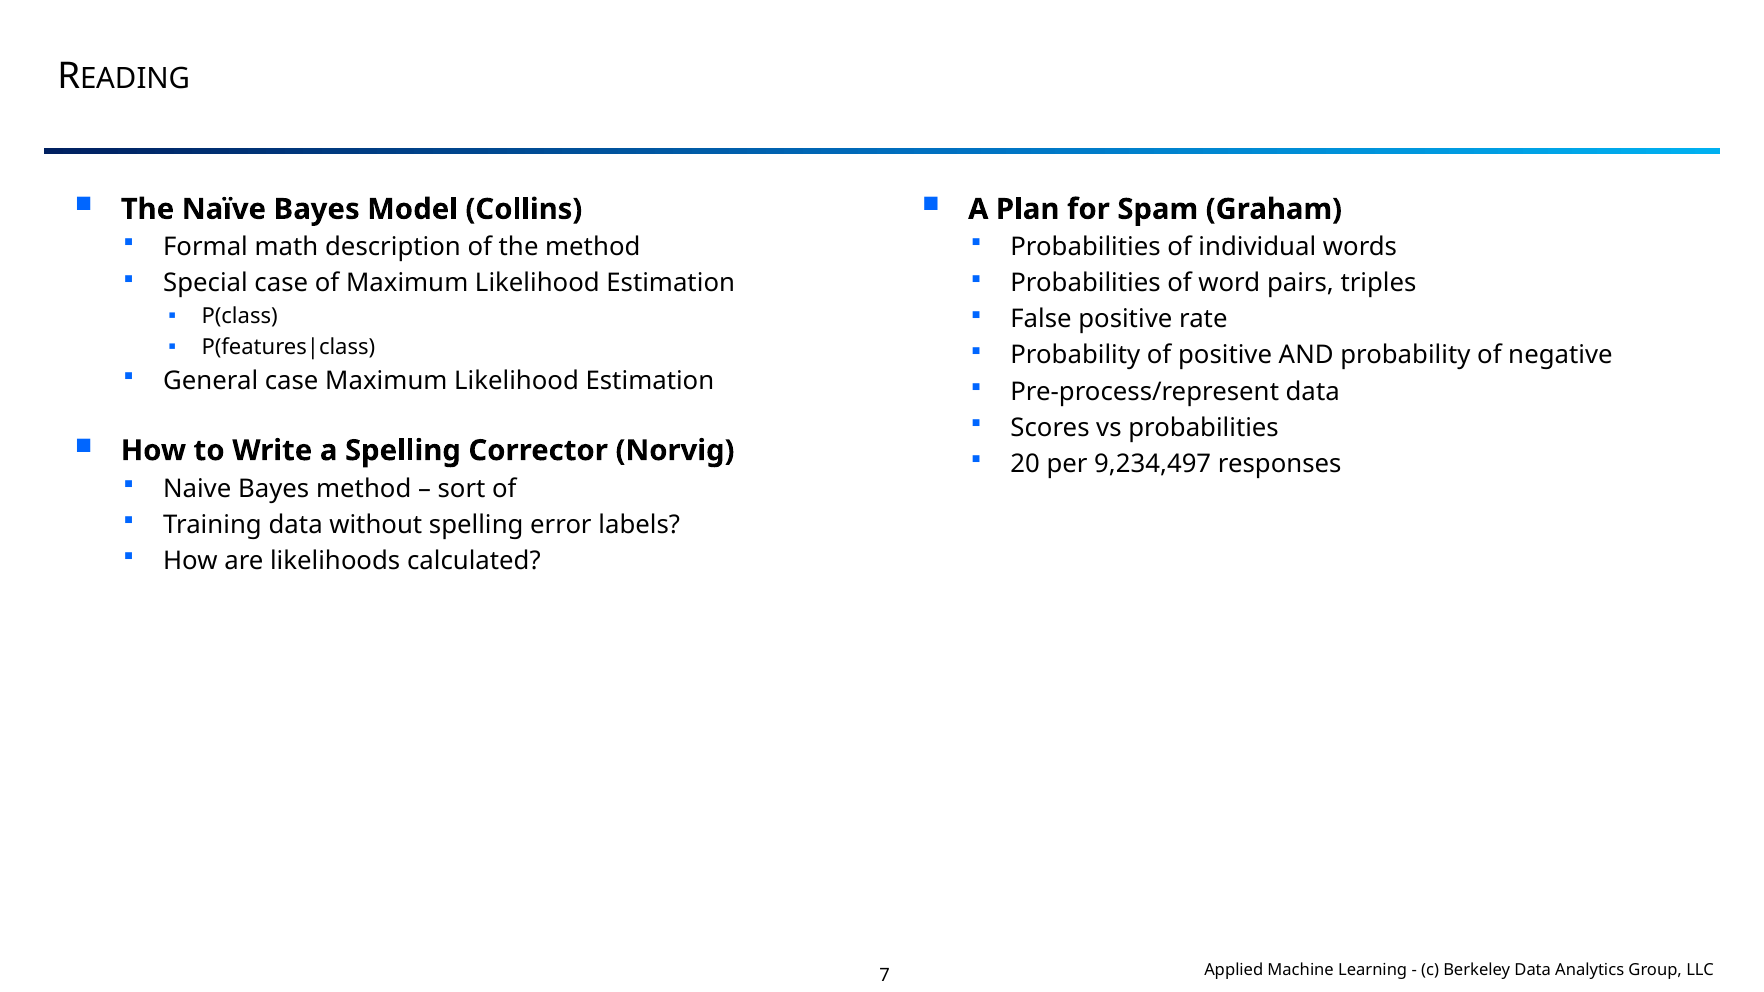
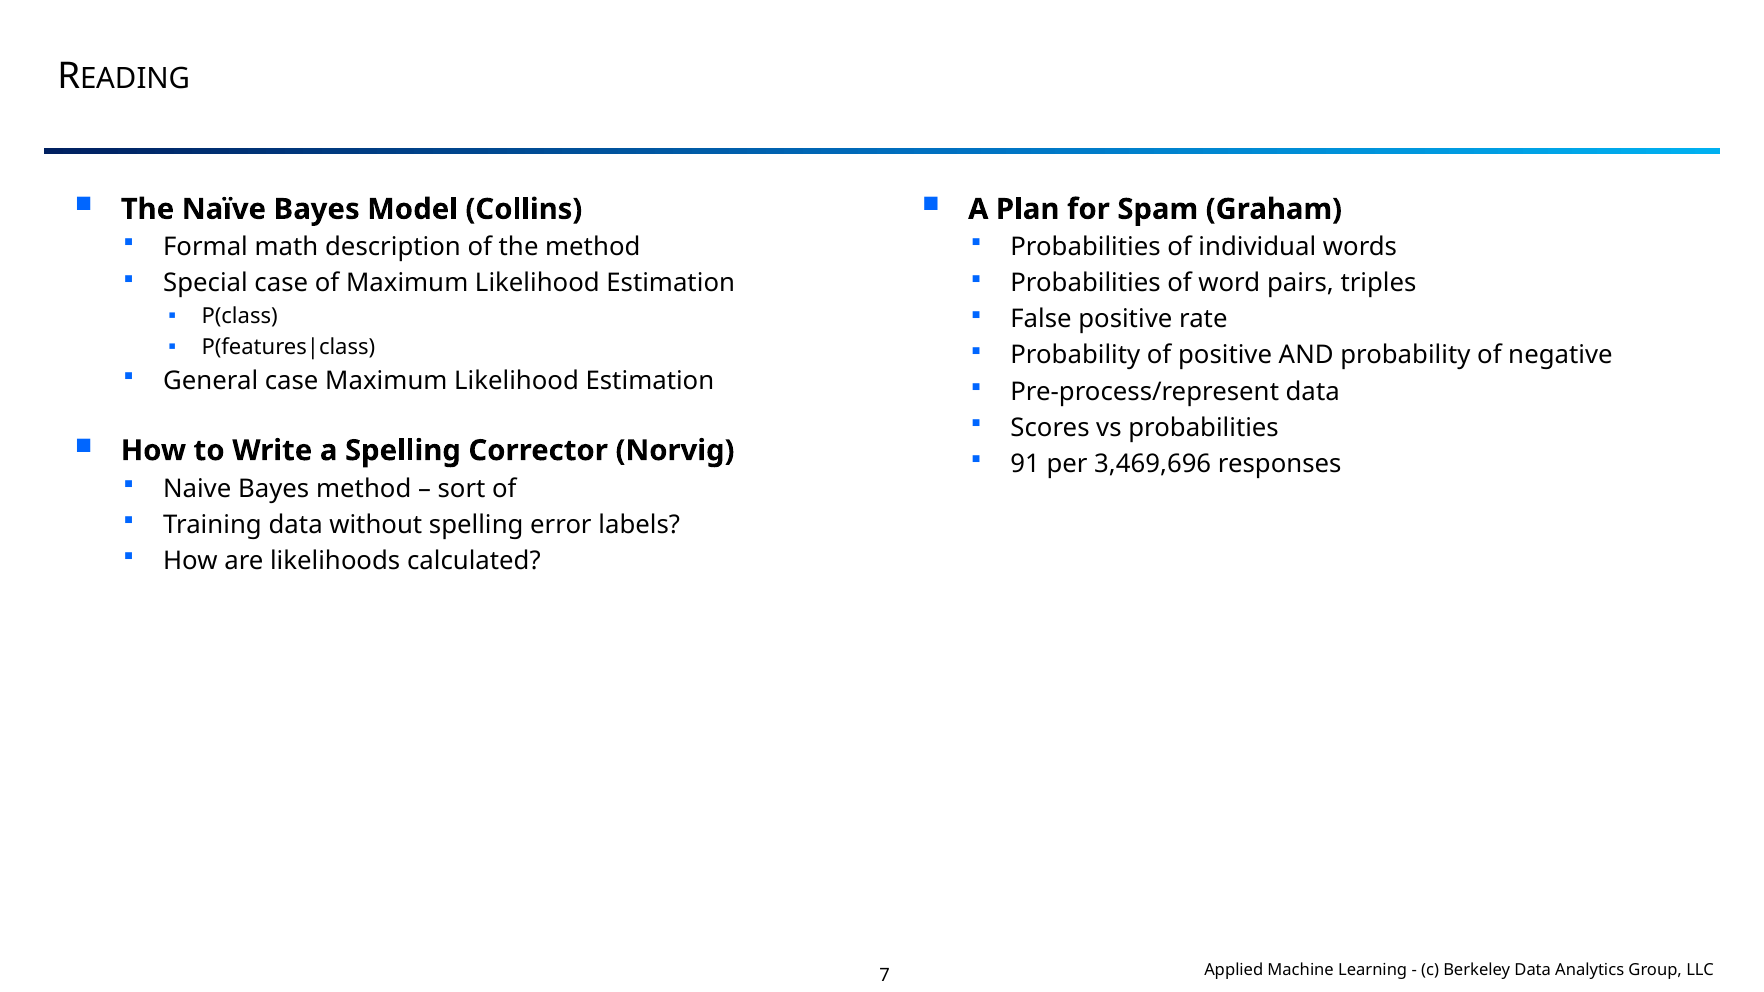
20: 20 -> 91 (1025, 464)
9,234,497: 9,234,497 -> 3,469,696 (1153, 464)
